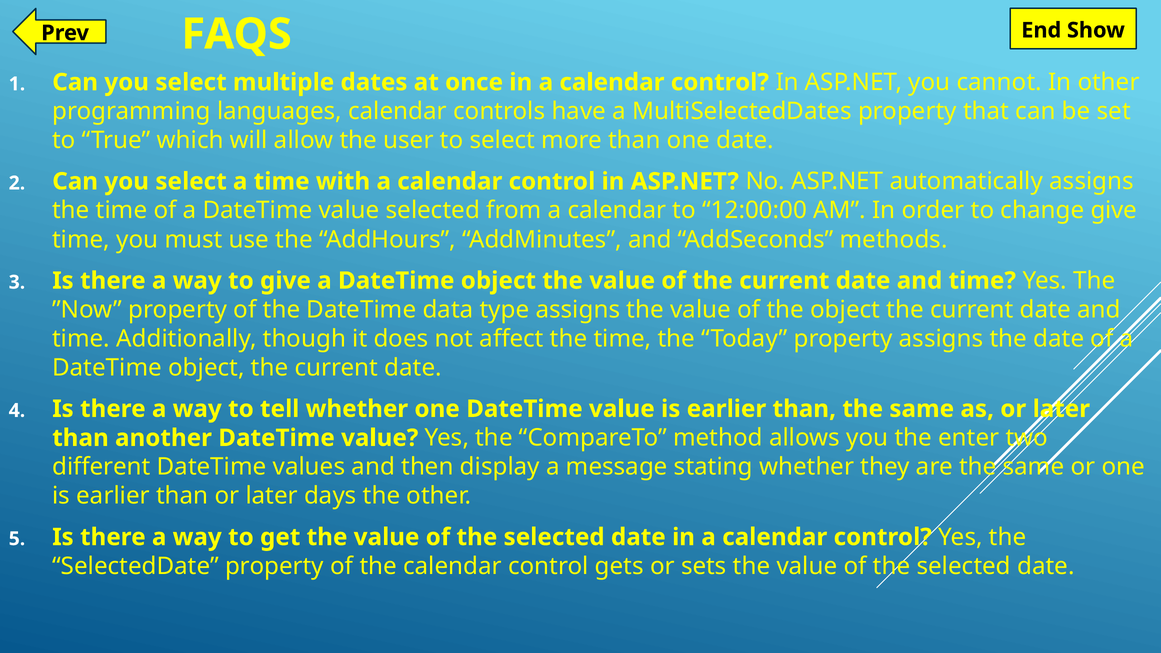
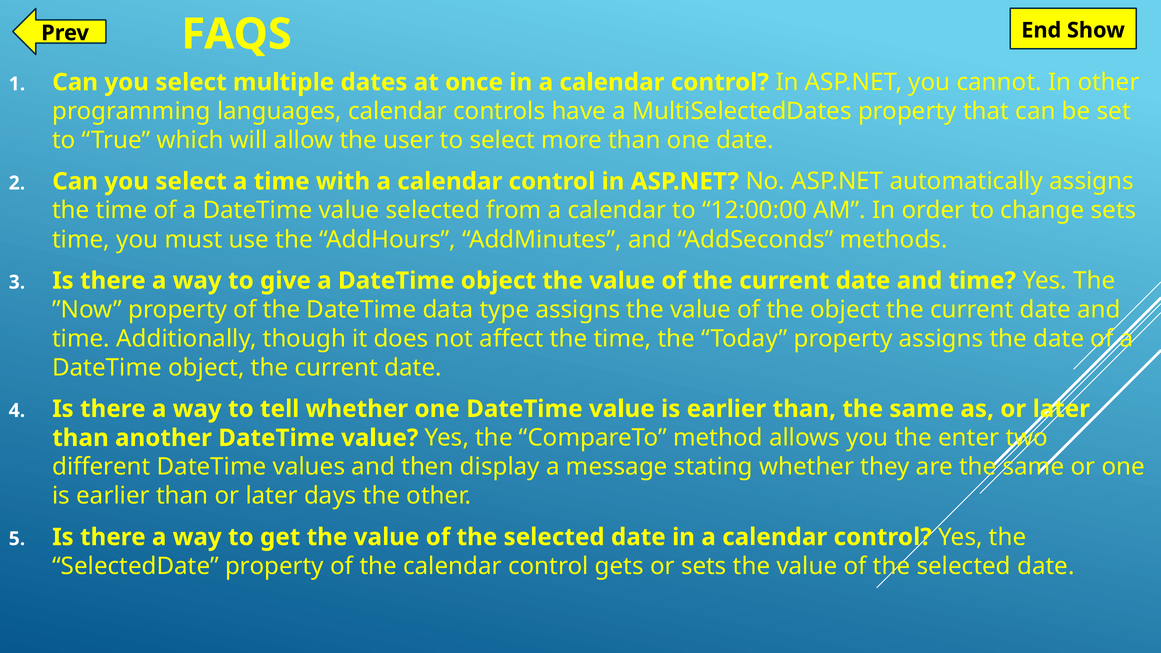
change give: give -> sets (1114, 211)
